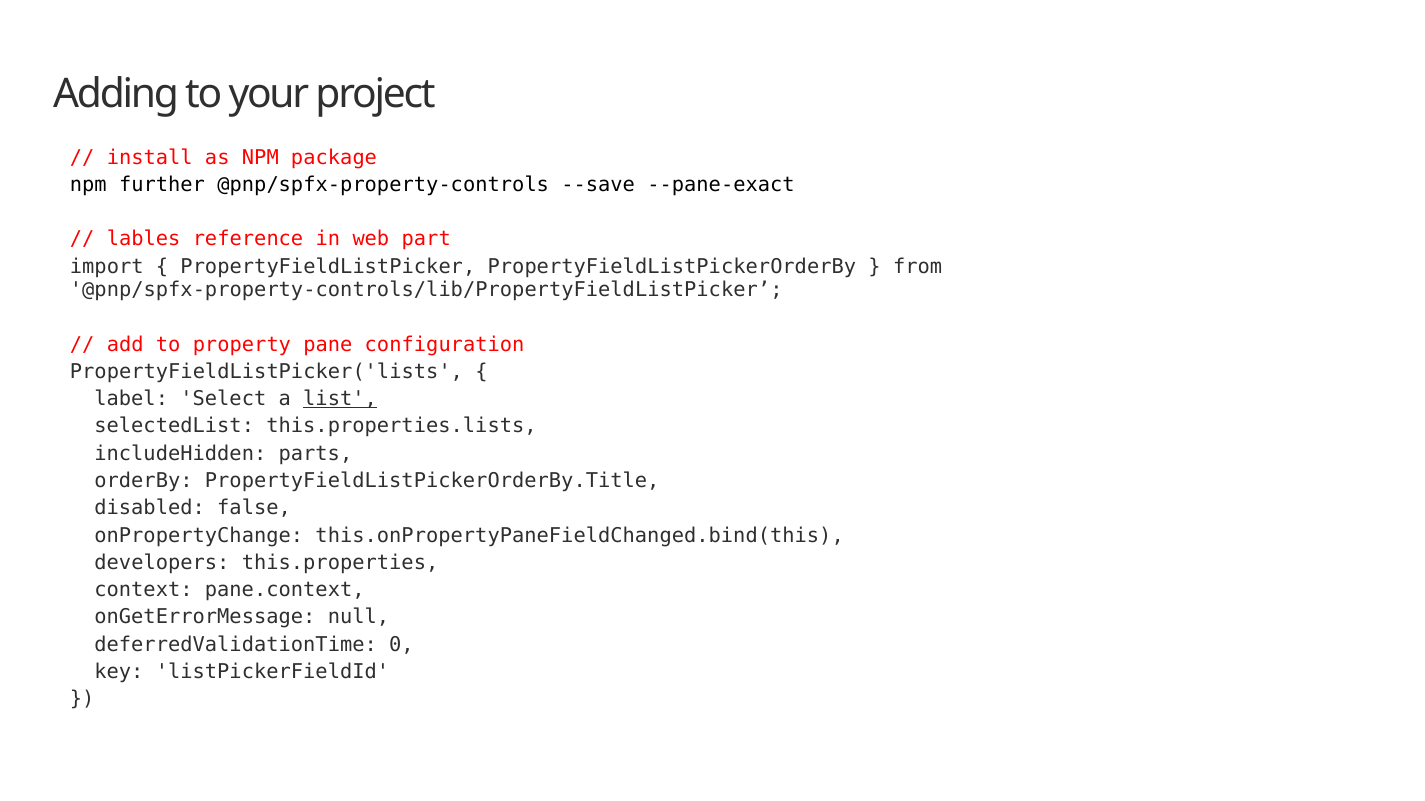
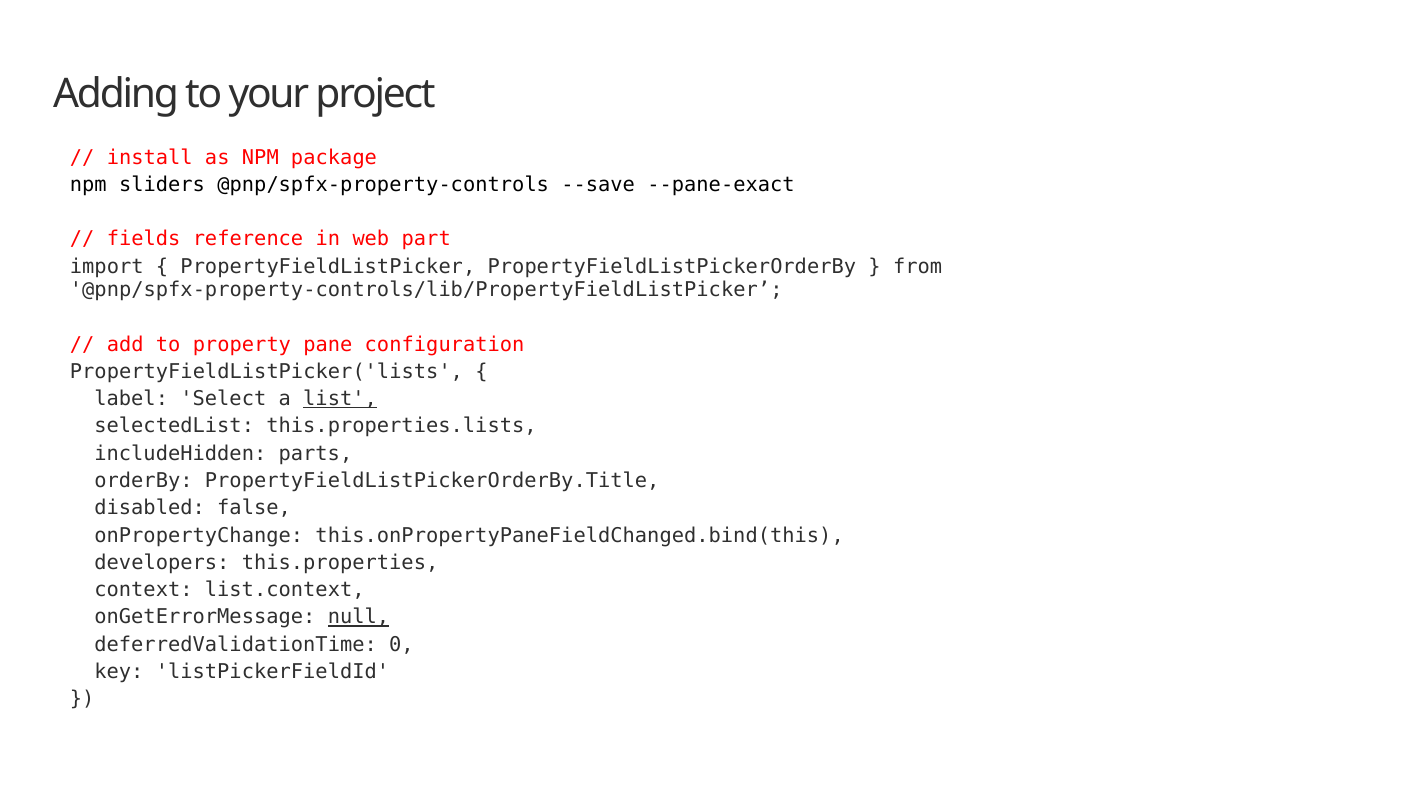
further: further -> sliders (162, 185)
lables: lables -> fields (144, 239)
pane.context: pane.context -> list.context (285, 590)
null underline: none -> present (359, 618)
